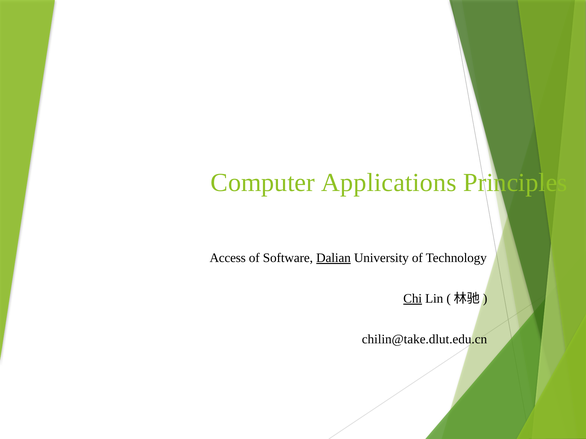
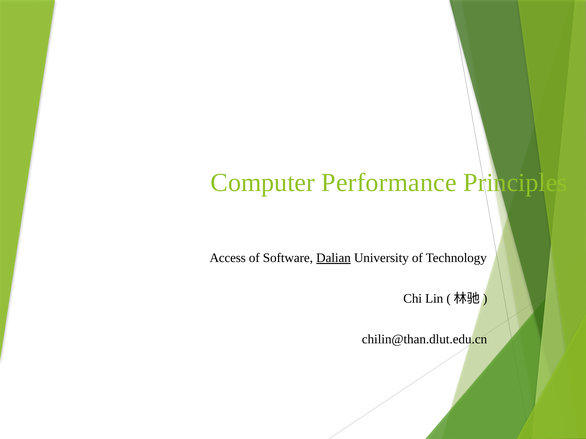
Applications: Applications -> Performance (389, 183)
Chi underline: present -> none (413, 299)
chilin@take.dlut.edu.cn: chilin@take.dlut.edu.cn -> chilin@than.dlut.edu.cn (424, 340)
